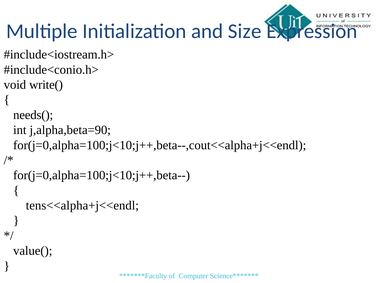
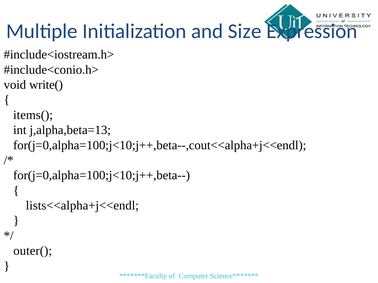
needs(: needs( -> items( (33, 115)
j,alpha,beta=90: j,alpha,beta=90 -> j,alpha,beta=13 (70, 130)
tens<<alpha+j<<endl: tens<<alpha+j<<endl -> lists<<alpha+j<<endl (82, 206)
value(: value( -> outer( (33, 251)
